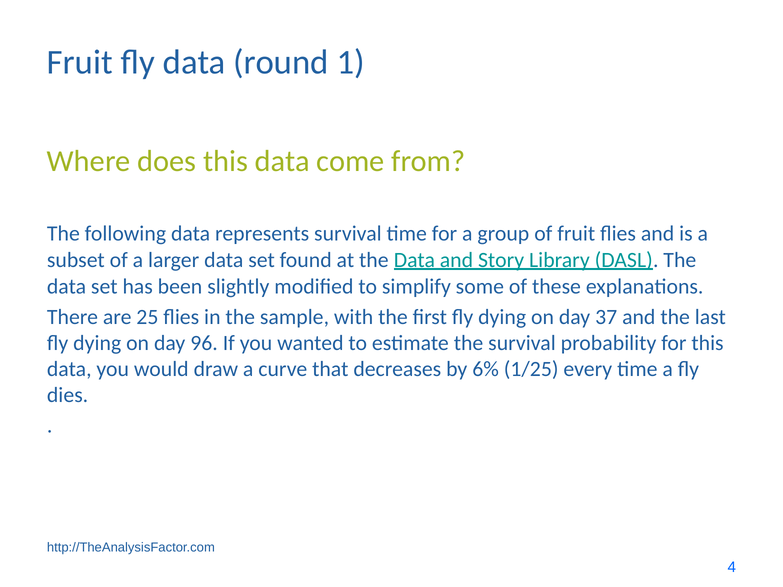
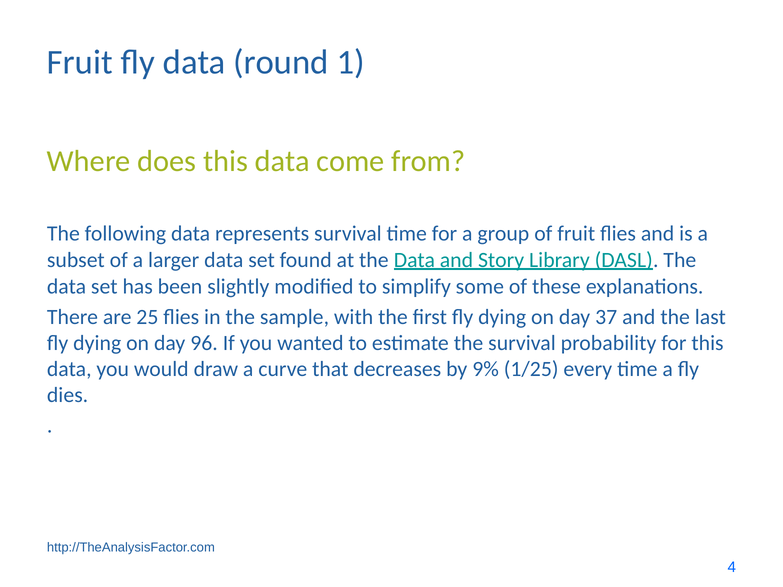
6%: 6% -> 9% (486, 369)
